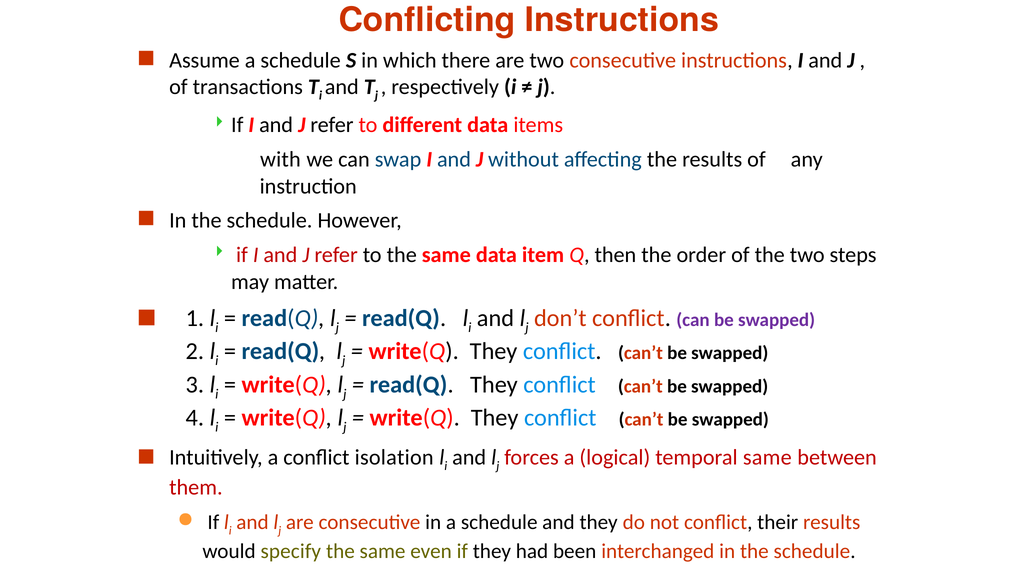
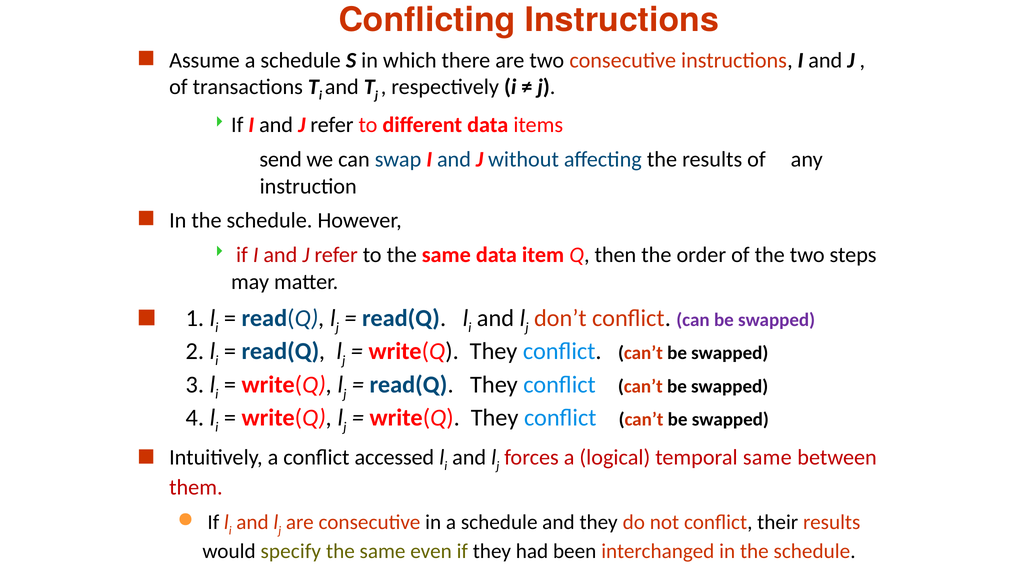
with: with -> send (281, 160)
isolation: isolation -> accessed (394, 458)
